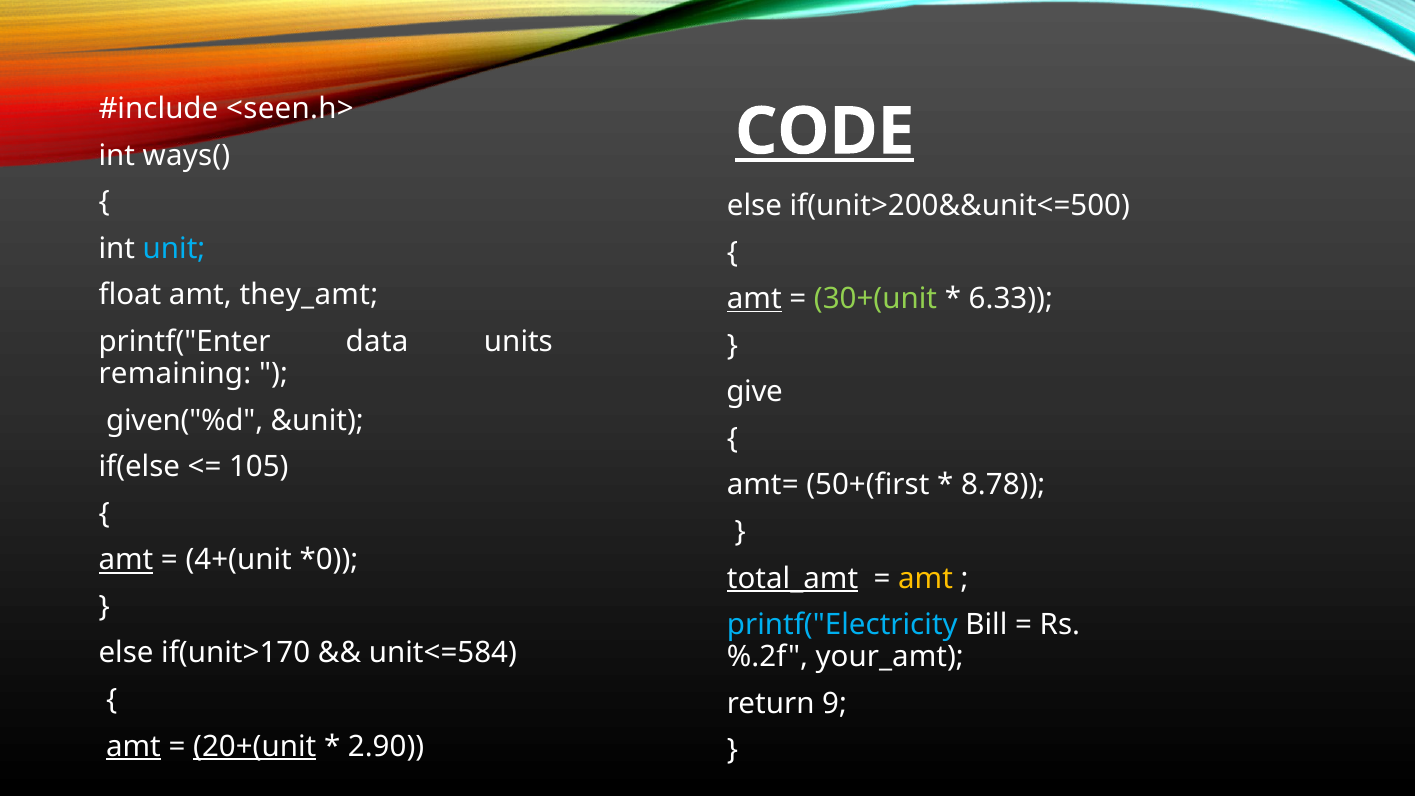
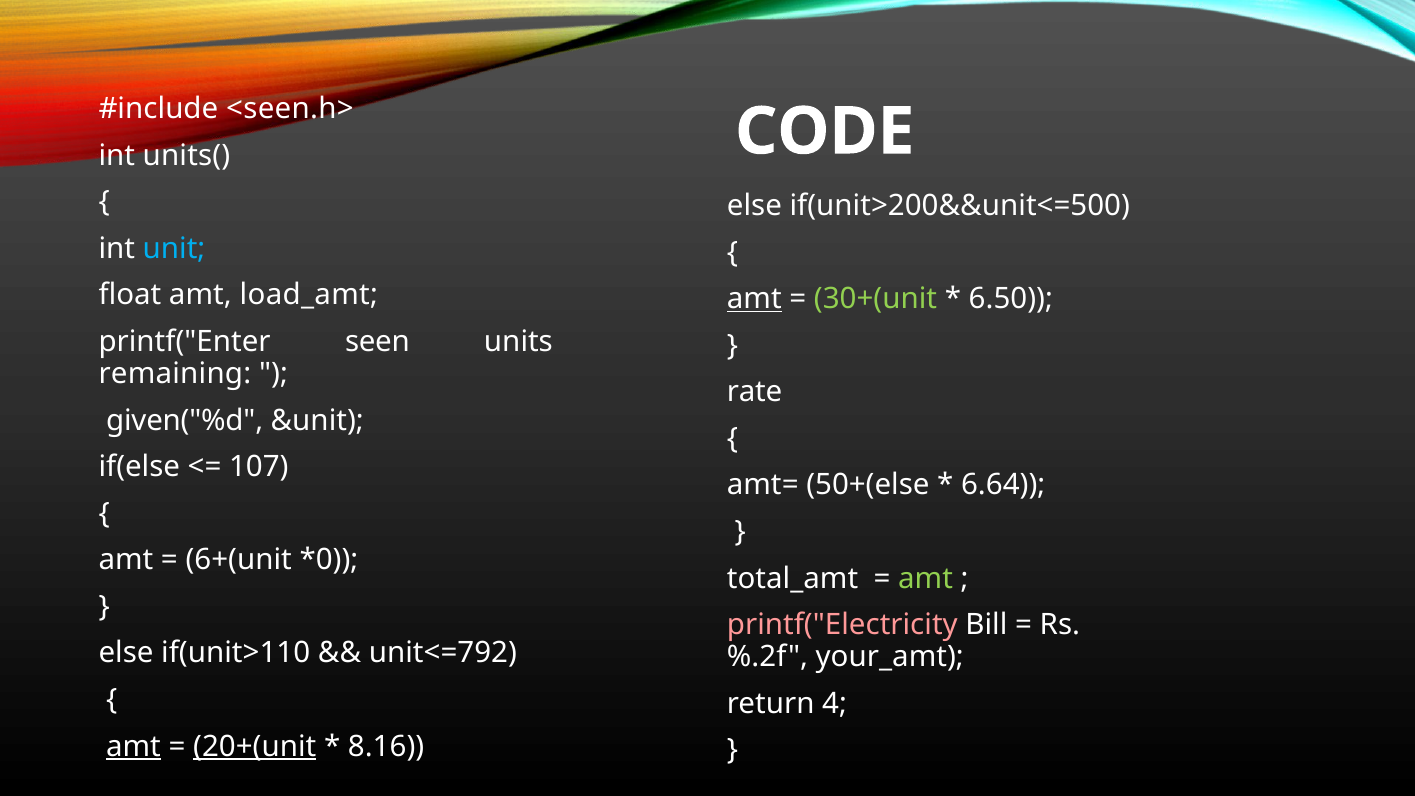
CODE underline: present -> none (825, 132)
ways(: ways( -> units( (186, 155)
they_amt: they_amt -> load_amt (309, 295)
6.33: 6.33 -> 6.50 (1011, 299)
data: data -> seen (377, 342)
give: give -> rate (755, 392)
105: 105 -> 107 (259, 467)
50+(first: 50+(first -> 50+(else (868, 485)
8.78: 8.78 -> 6.64 (1003, 485)
amt underline: present -> none (126, 560)
4+(unit: 4+(unit -> 6+(unit (239, 560)
total_amt underline: present -> none (793, 578)
amt colour: yellow -> light green (926, 578)
printf("Electricity colour: light blue -> pink (842, 625)
if(unit>170: if(unit>170 -> if(unit>110 (236, 653)
unit<=584: unit<=584 -> unit<=792 (443, 653)
9: 9 -> 4 (835, 703)
2.90: 2.90 -> 8.16 (386, 746)
